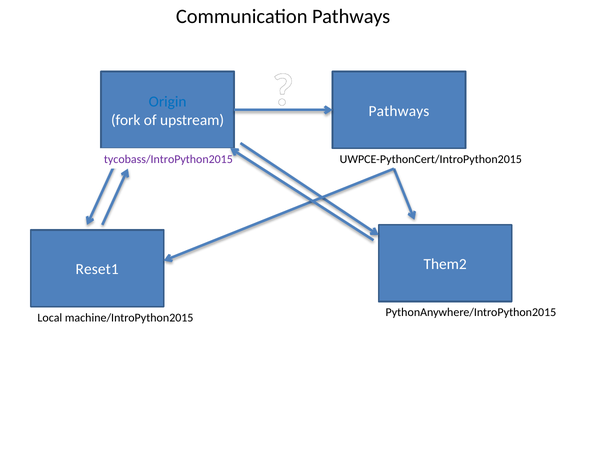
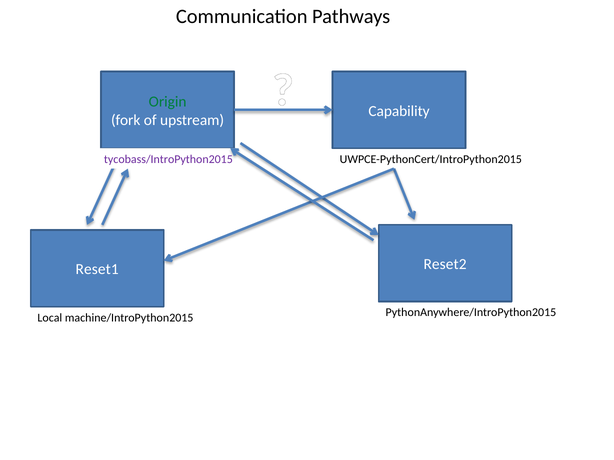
Origin colour: blue -> green (168, 102)
Pathways: Pathways -> Capability (399, 111)
Them2: Them2 -> Reset2 (445, 265)
